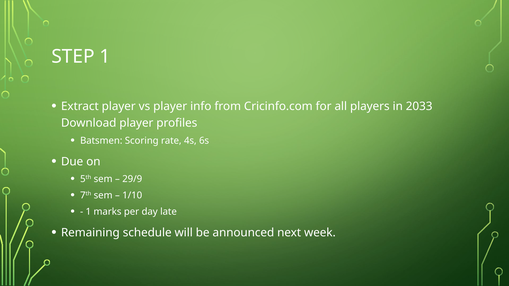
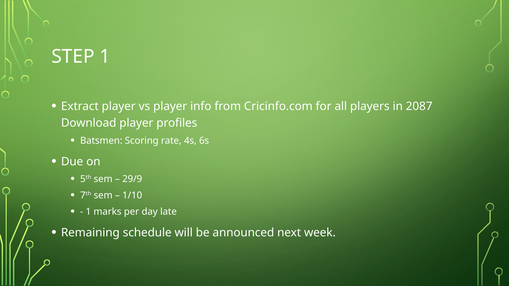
2033: 2033 -> 2087 (419, 106)
